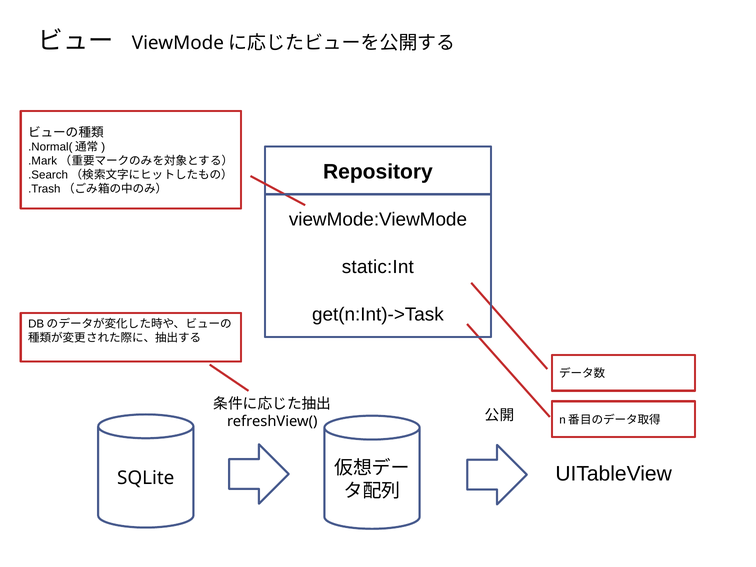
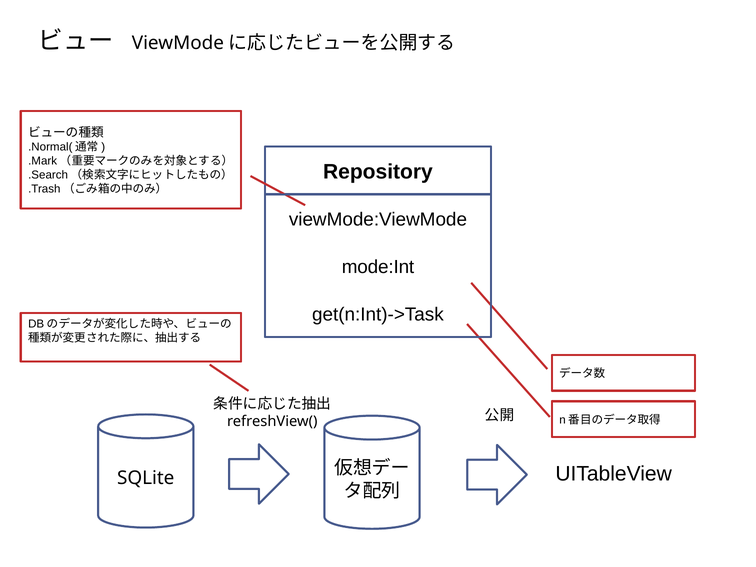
static:Int: static:Int -> mode:Int (378, 267)
